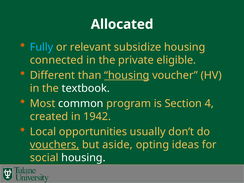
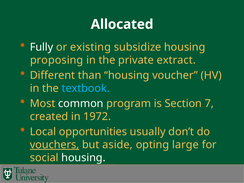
Fully colour: light blue -> white (42, 47)
relevant: relevant -> existing (91, 47)
connected: connected -> proposing (57, 60)
eligible: eligible -> extract (176, 60)
housing underline: present -> none (127, 75)
textbook colour: white -> light blue (86, 88)
4: 4 -> 7 (209, 104)
1942: 1942 -> 1972 (97, 117)
ideas: ideas -> large (185, 145)
